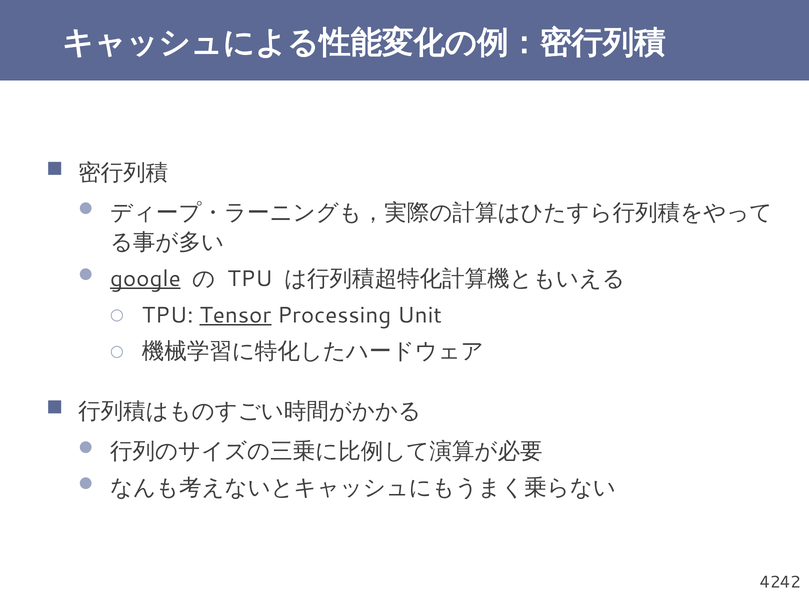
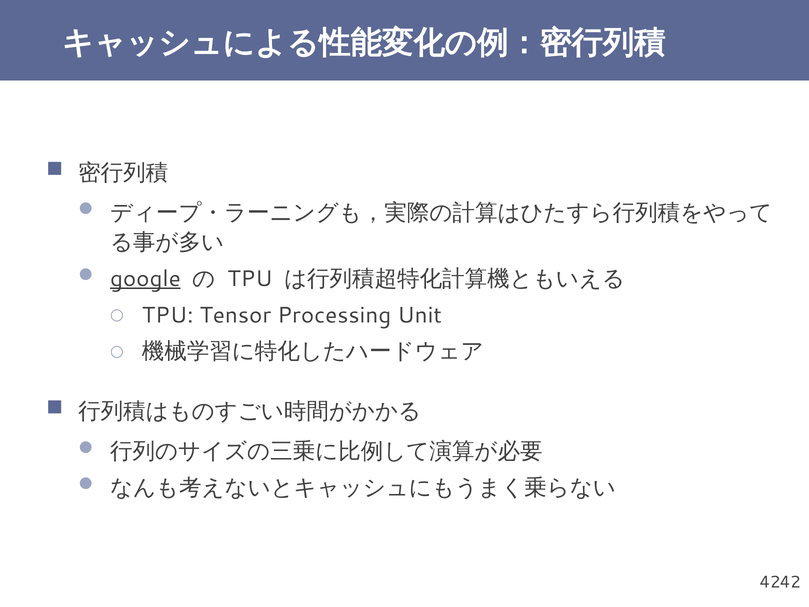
Tensor underline: present -> none (235, 315)
